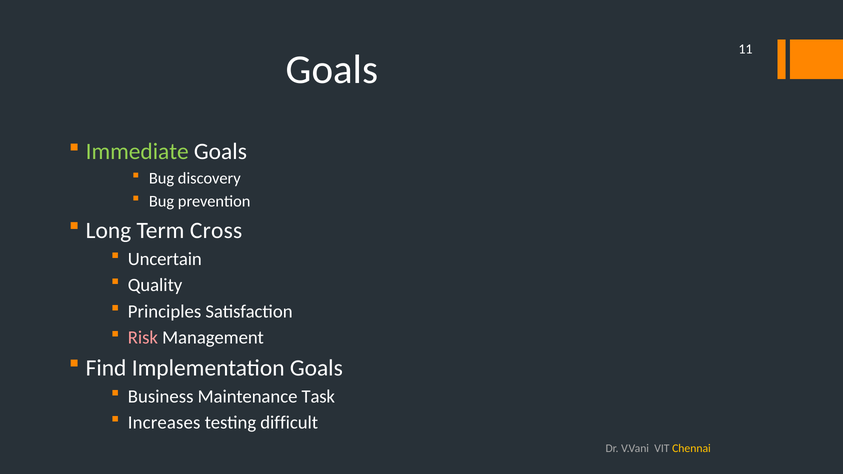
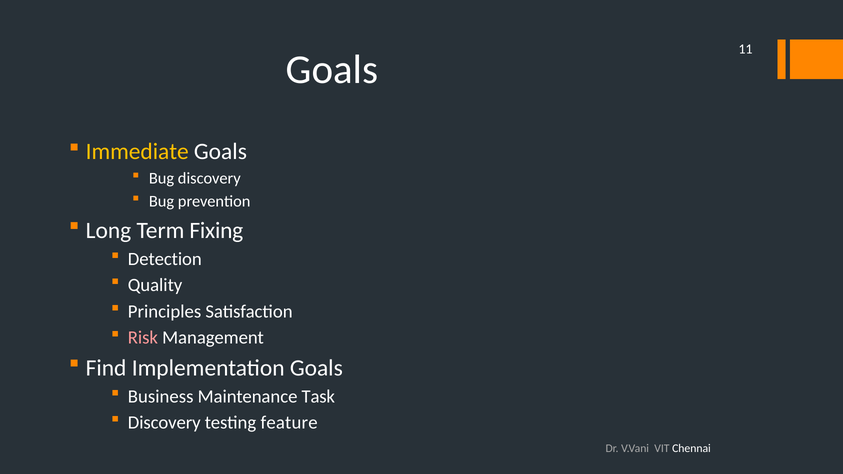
Immediate colour: light green -> yellow (137, 152)
Cross: Cross -> Fixing (216, 230)
Uncertain: Uncertain -> Detection (165, 259)
Increases: Increases -> Discovery (164, 423)
difficult: difficult -> feature (289, 423)
Chennai colour: yellow -> white (691, 449)
